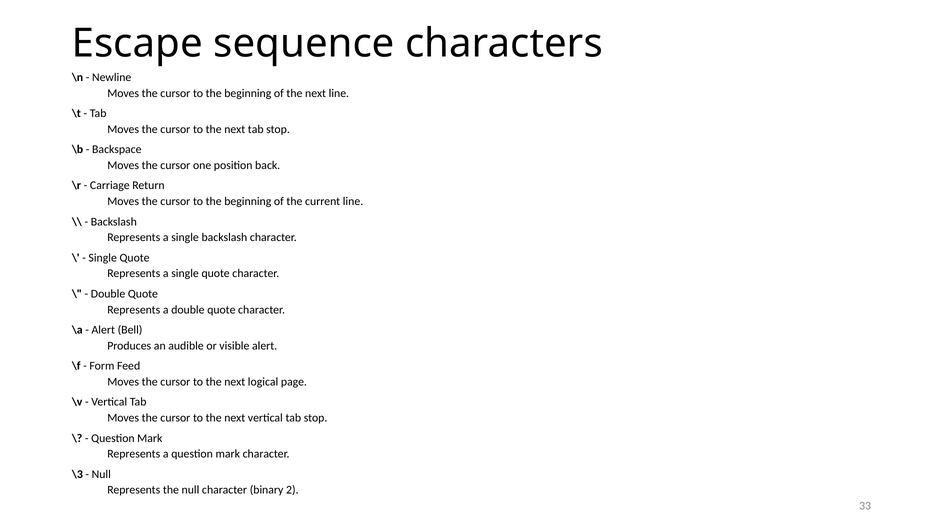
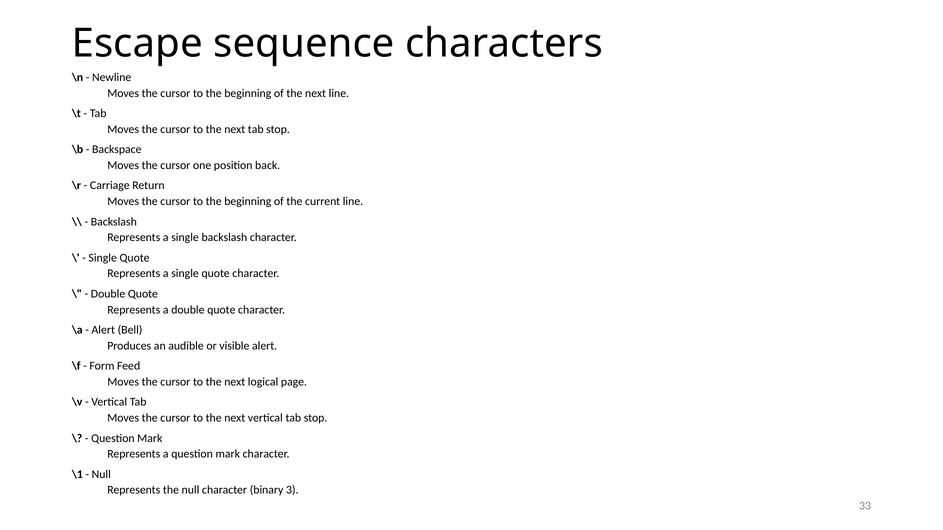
\3: \3 -> \1 (77, 475)
2: 2 -> 3 (292, 490)
